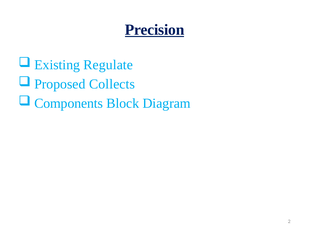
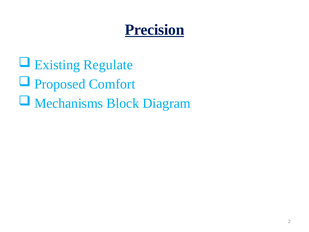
Collects: Collects -> Comfort (112, 84)
Components: Components -> Mechanisms (69, 103)
